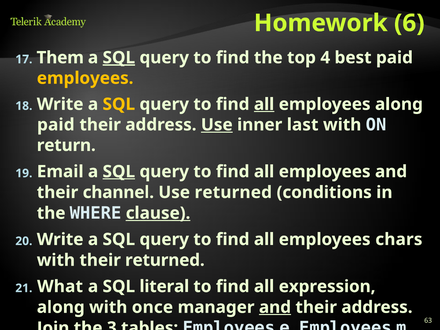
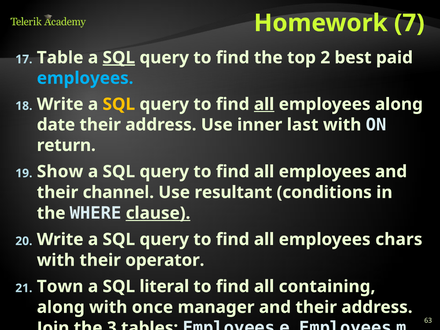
6: 6 -> 7 (409, 23)
Them: Them -> Table (60, 58)
4: 4 -> 2 (325, 58)
employees colour: yellow -> light blue (85, 78)
paid: paid -> date (56, 125)
Use underline: present -> none (217, 125)
Email: Email -> Show (60, 172)
SQL underline: present -> none (119, 172)
Use returned: returned -> resultant (233, 192)
their returned: returned -> operator (165, 260)
What: What -> Town (60, 286)
expression: expression -> containing (327, 286)
and underline: present -> none (275, 307)
